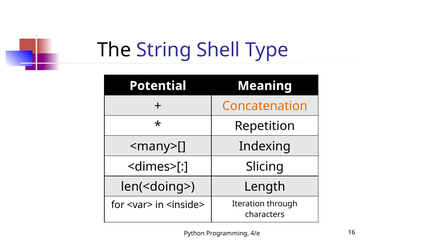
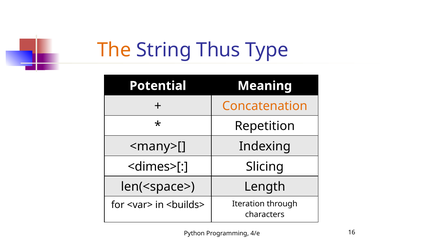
The colour: black -> orange (114, 50)
Shell: Shell -> Thus (218, 50)
len(<doing>: len(<doing> -> len(<space> (158, 187)
<inside>: <inside> -> <builds> (185, 205)
